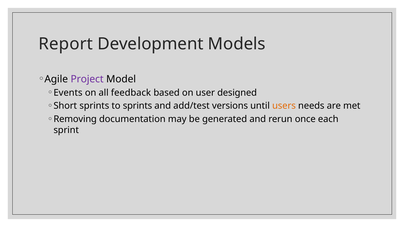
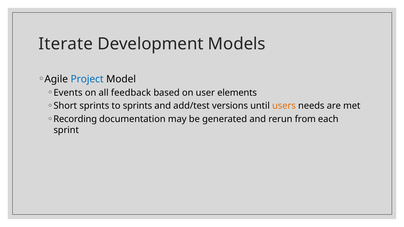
Report: Report -> Iterate (66, 44)
Project colour: purple -> blue (87, 79)
designed: designed -> elements (237, 93)
Removing: Removing -> Recording (75, 119)
once: once -> from (305, 119)
